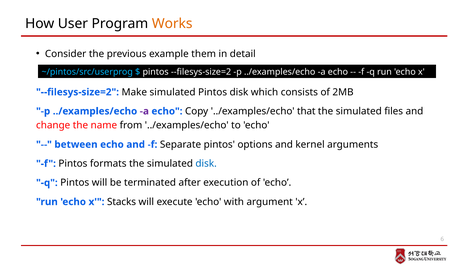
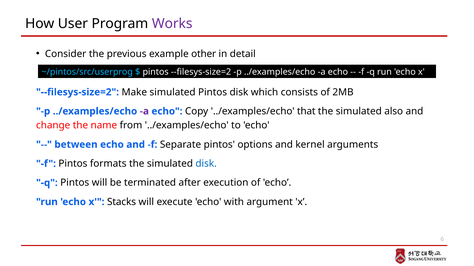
Works colour: orange -> purple (172, 24)
them: them -> other (204, 54)
files: files -> also (394, 111)
